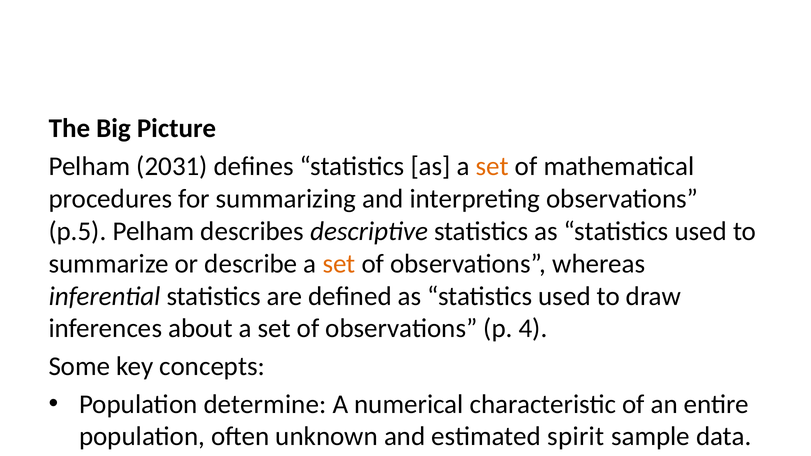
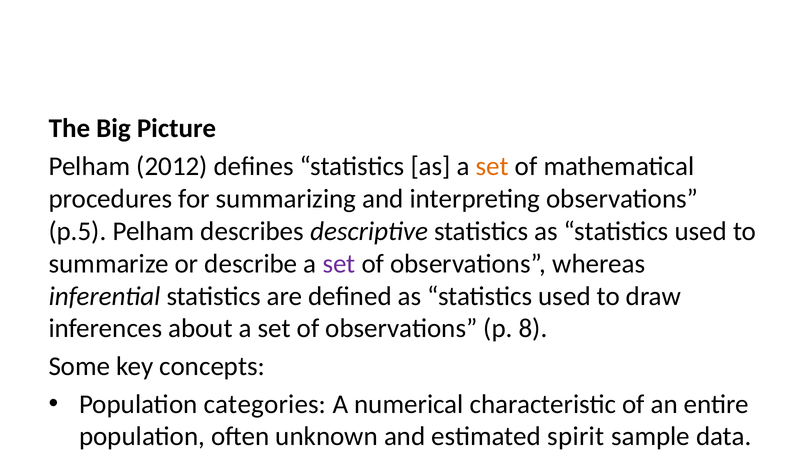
2031: 2031 -> 2012 (172, 166)
set colour: orange -> purple (339, 264)
4: 4 -> 8 (533, 329)
determine: determine -> categories (265, 404)
